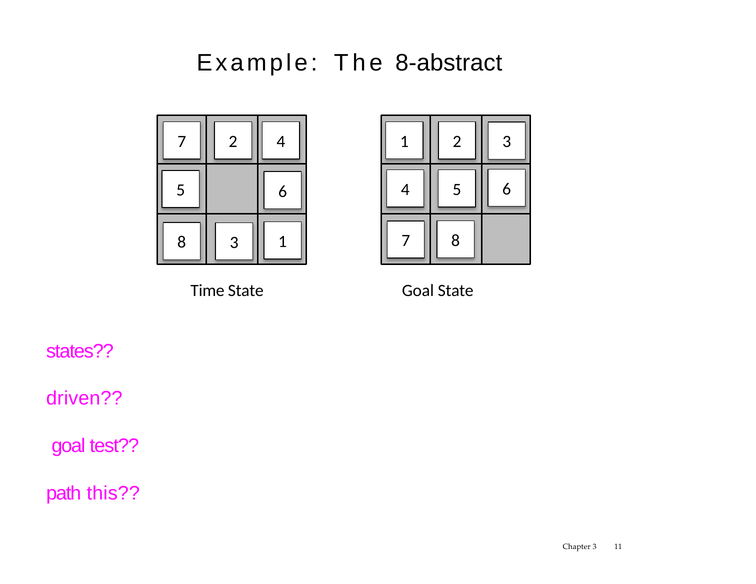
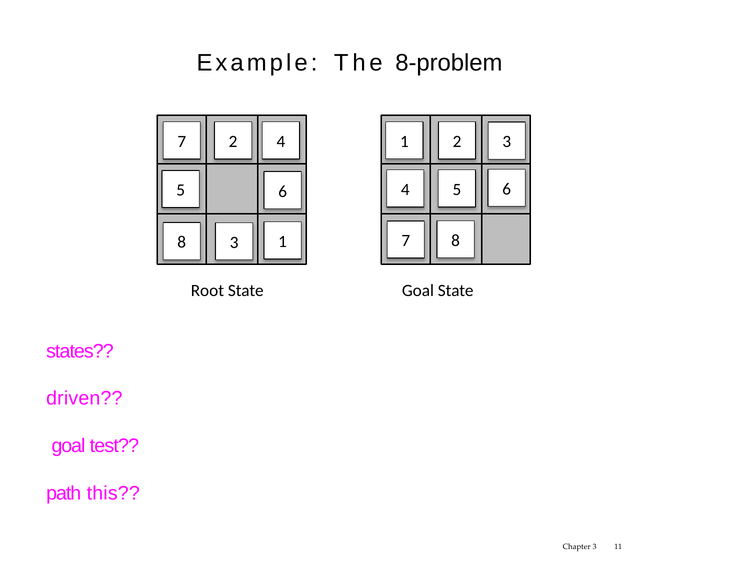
8-abstract: 8-abstract -> 8-problem (449, 63)
Time: Time -> Root (207, 290)
